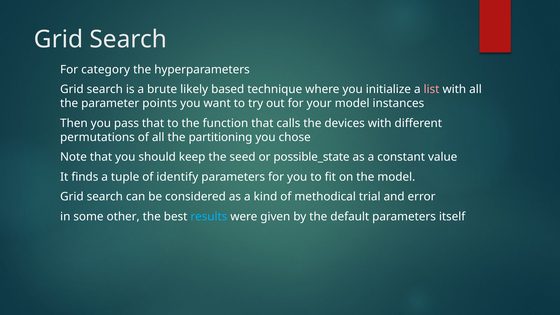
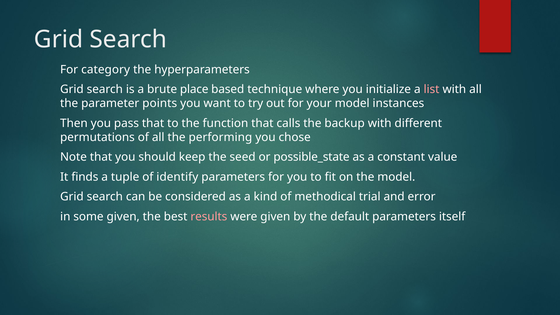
likely: likely -> place (194, 89)
devices: devices -> backup (345, 123)
partitioning: partitioning -> performing (220, 137)
some other: other -> given (123, 217)
results colour: light blue -> pink (209, 217)
